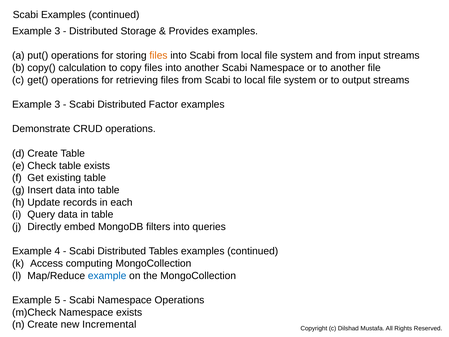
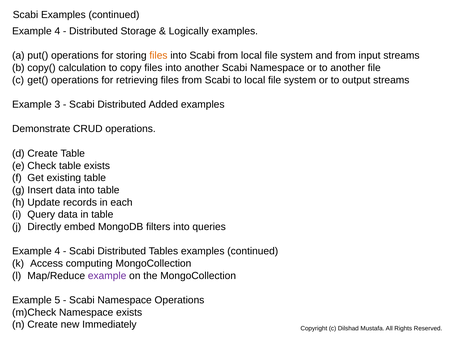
3: 3 -> 4 (57, 31)
Provides: Provides -> Logically (189, 31)
Factor: Factor -> Added (163, 104)
example colour: blue -> purple (107, 275)
Incremental: Incremental -> Immediately (109, 324)
